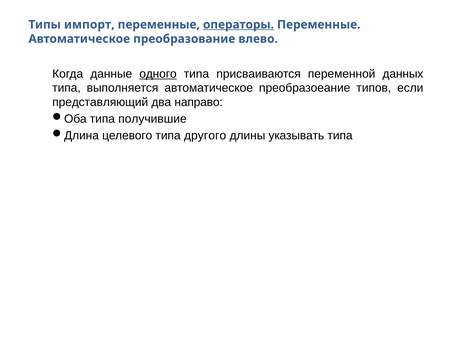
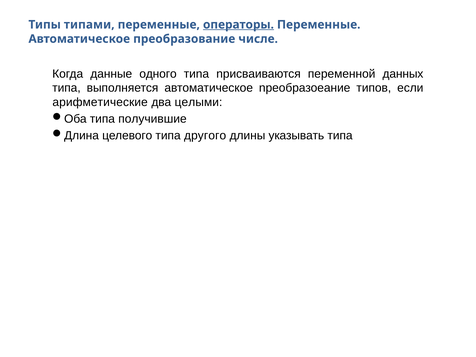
импорт: импорт -> типами (89, 25)
влево: влево -> числе (258, 39)
одного underline: present -> none (158, 74)
представляющий: представляющий -> арифметические (100, 102)
направо: направо -> целыми (198, 102)
